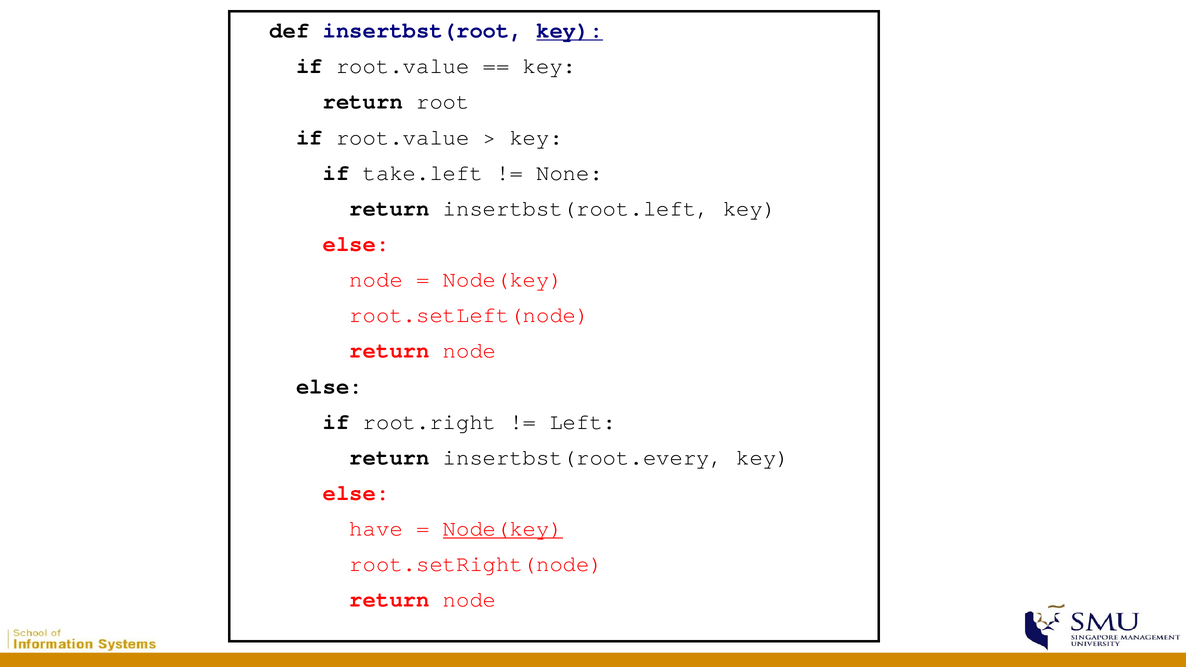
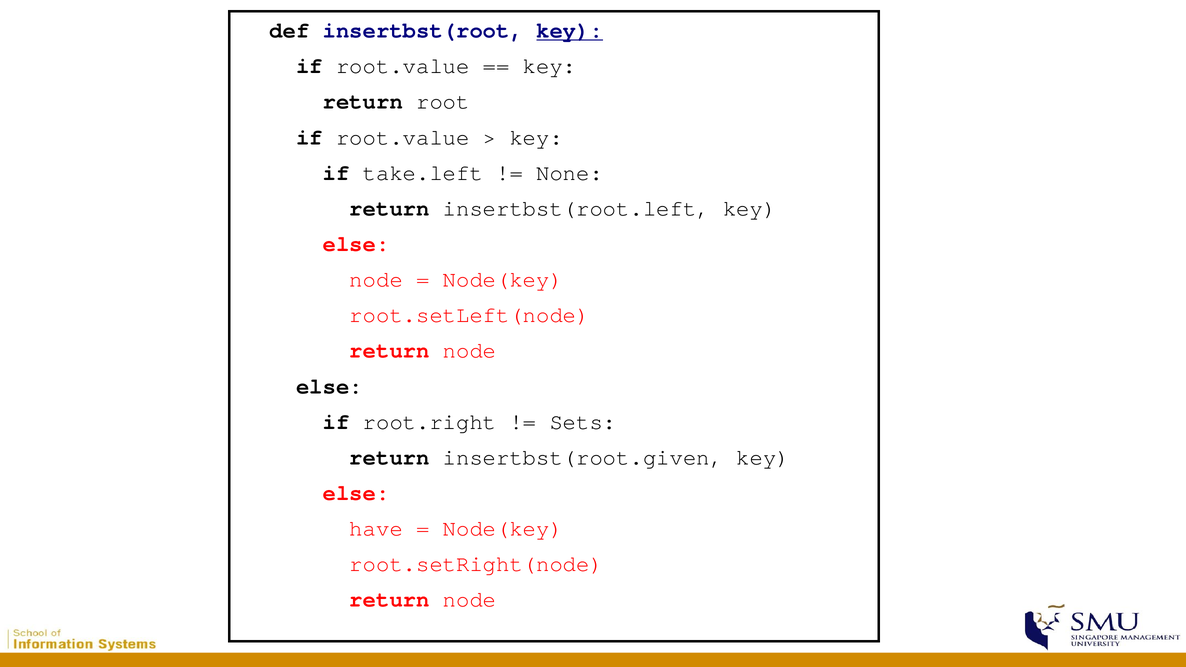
Left: Left -> Sets (583, 422)
insertbst(root.every: insertbst(root.every -> insertbst(root.given (583, 457)
Node(key underline: present -> none (503, 529)
